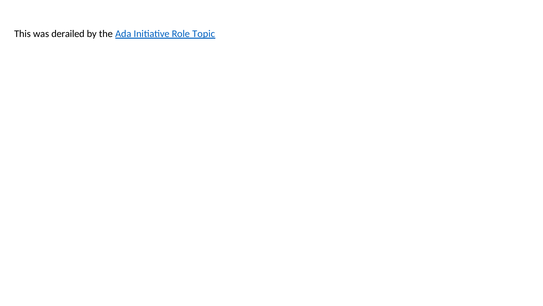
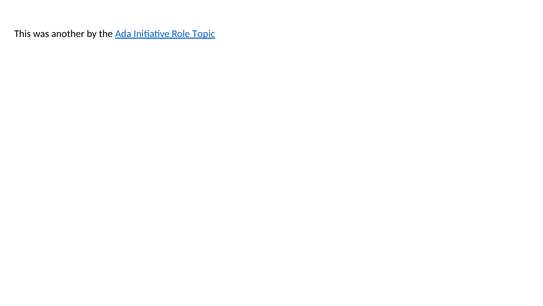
derailed: derailed -> another (68, 34)
